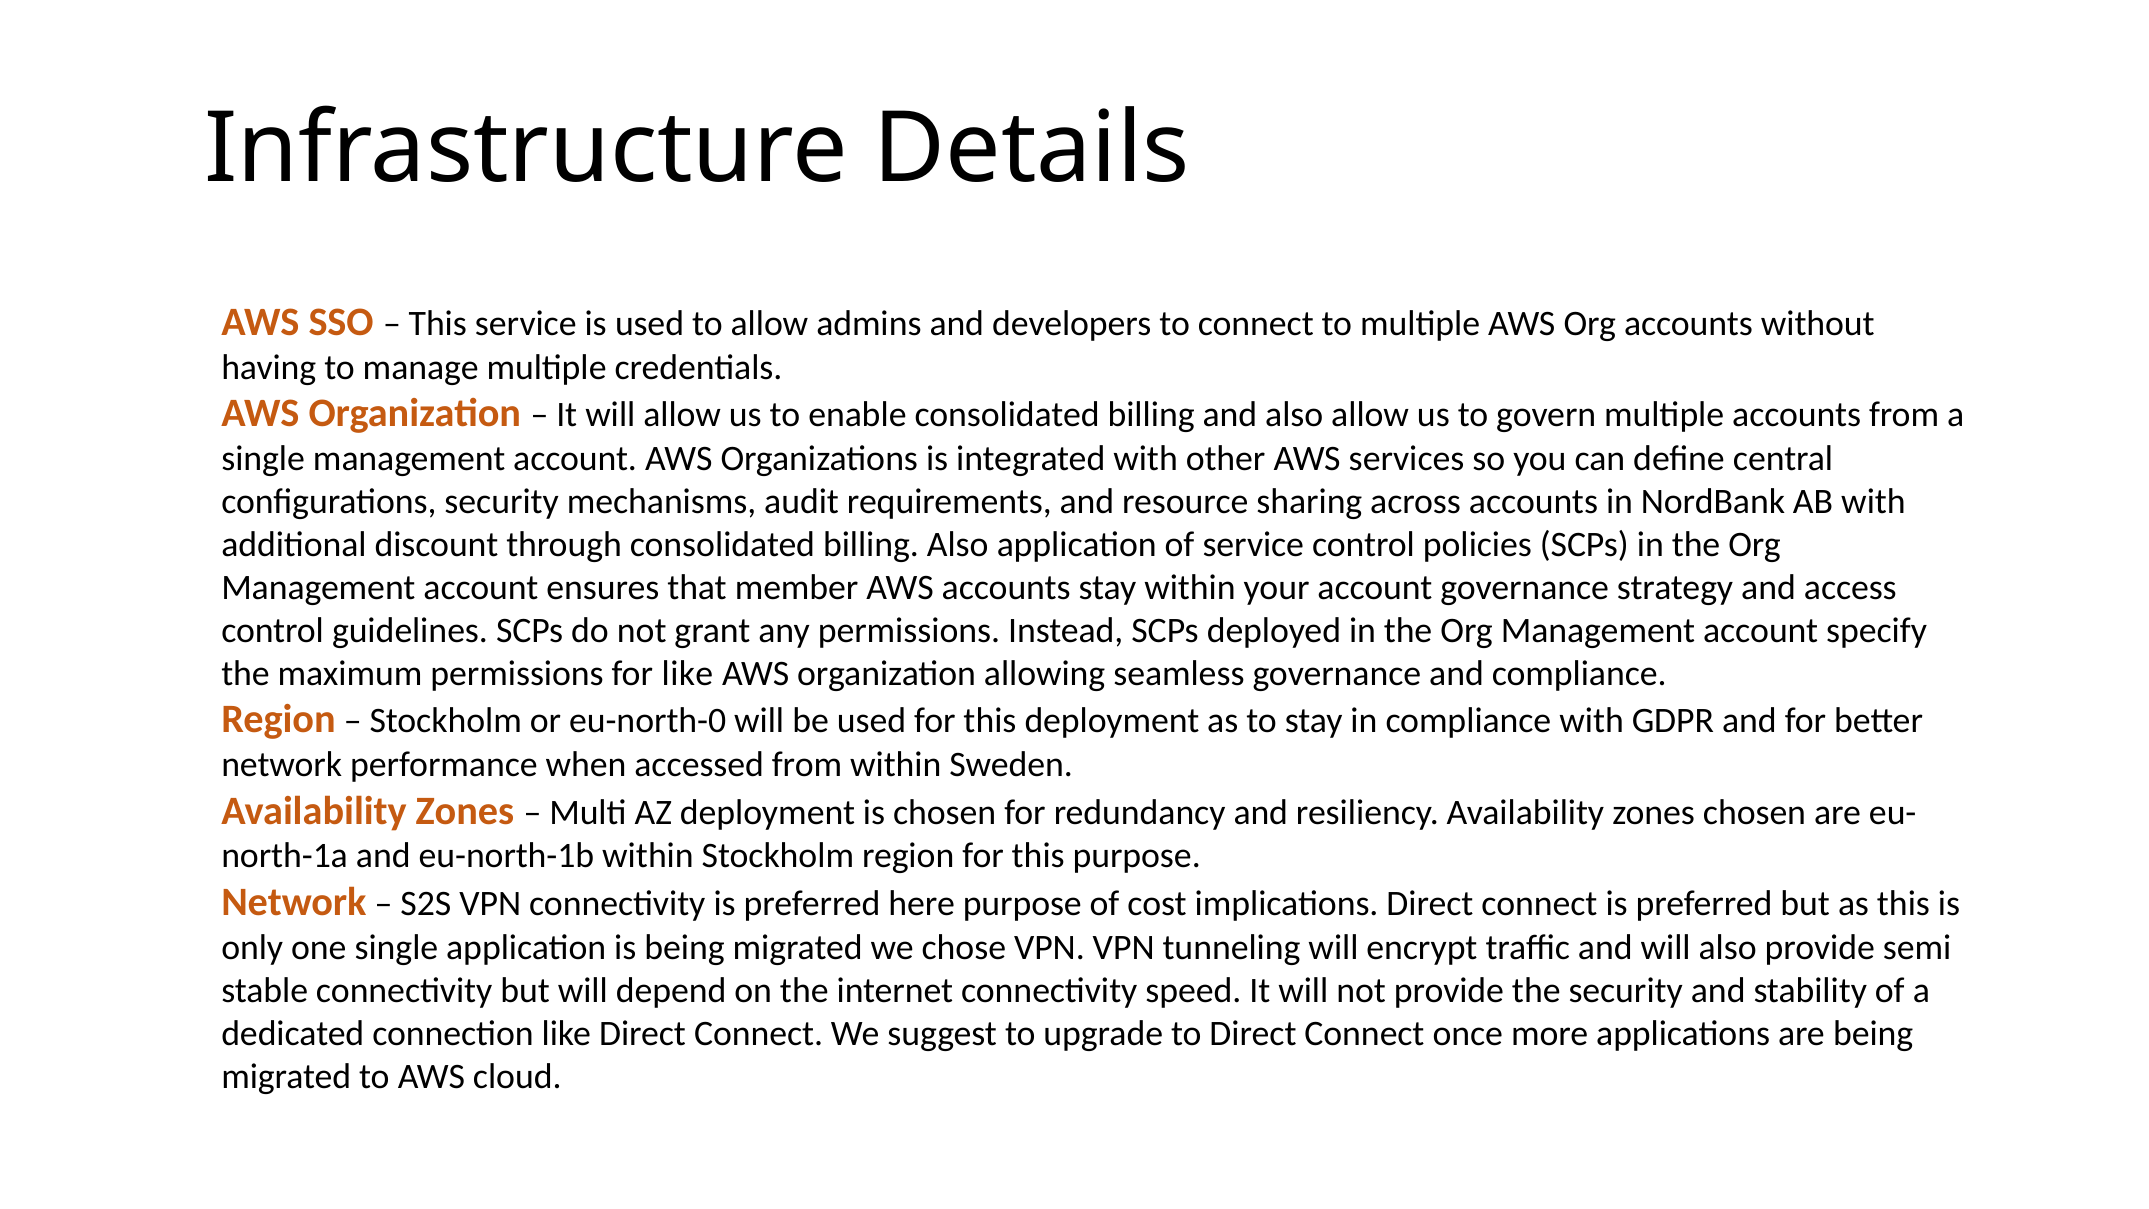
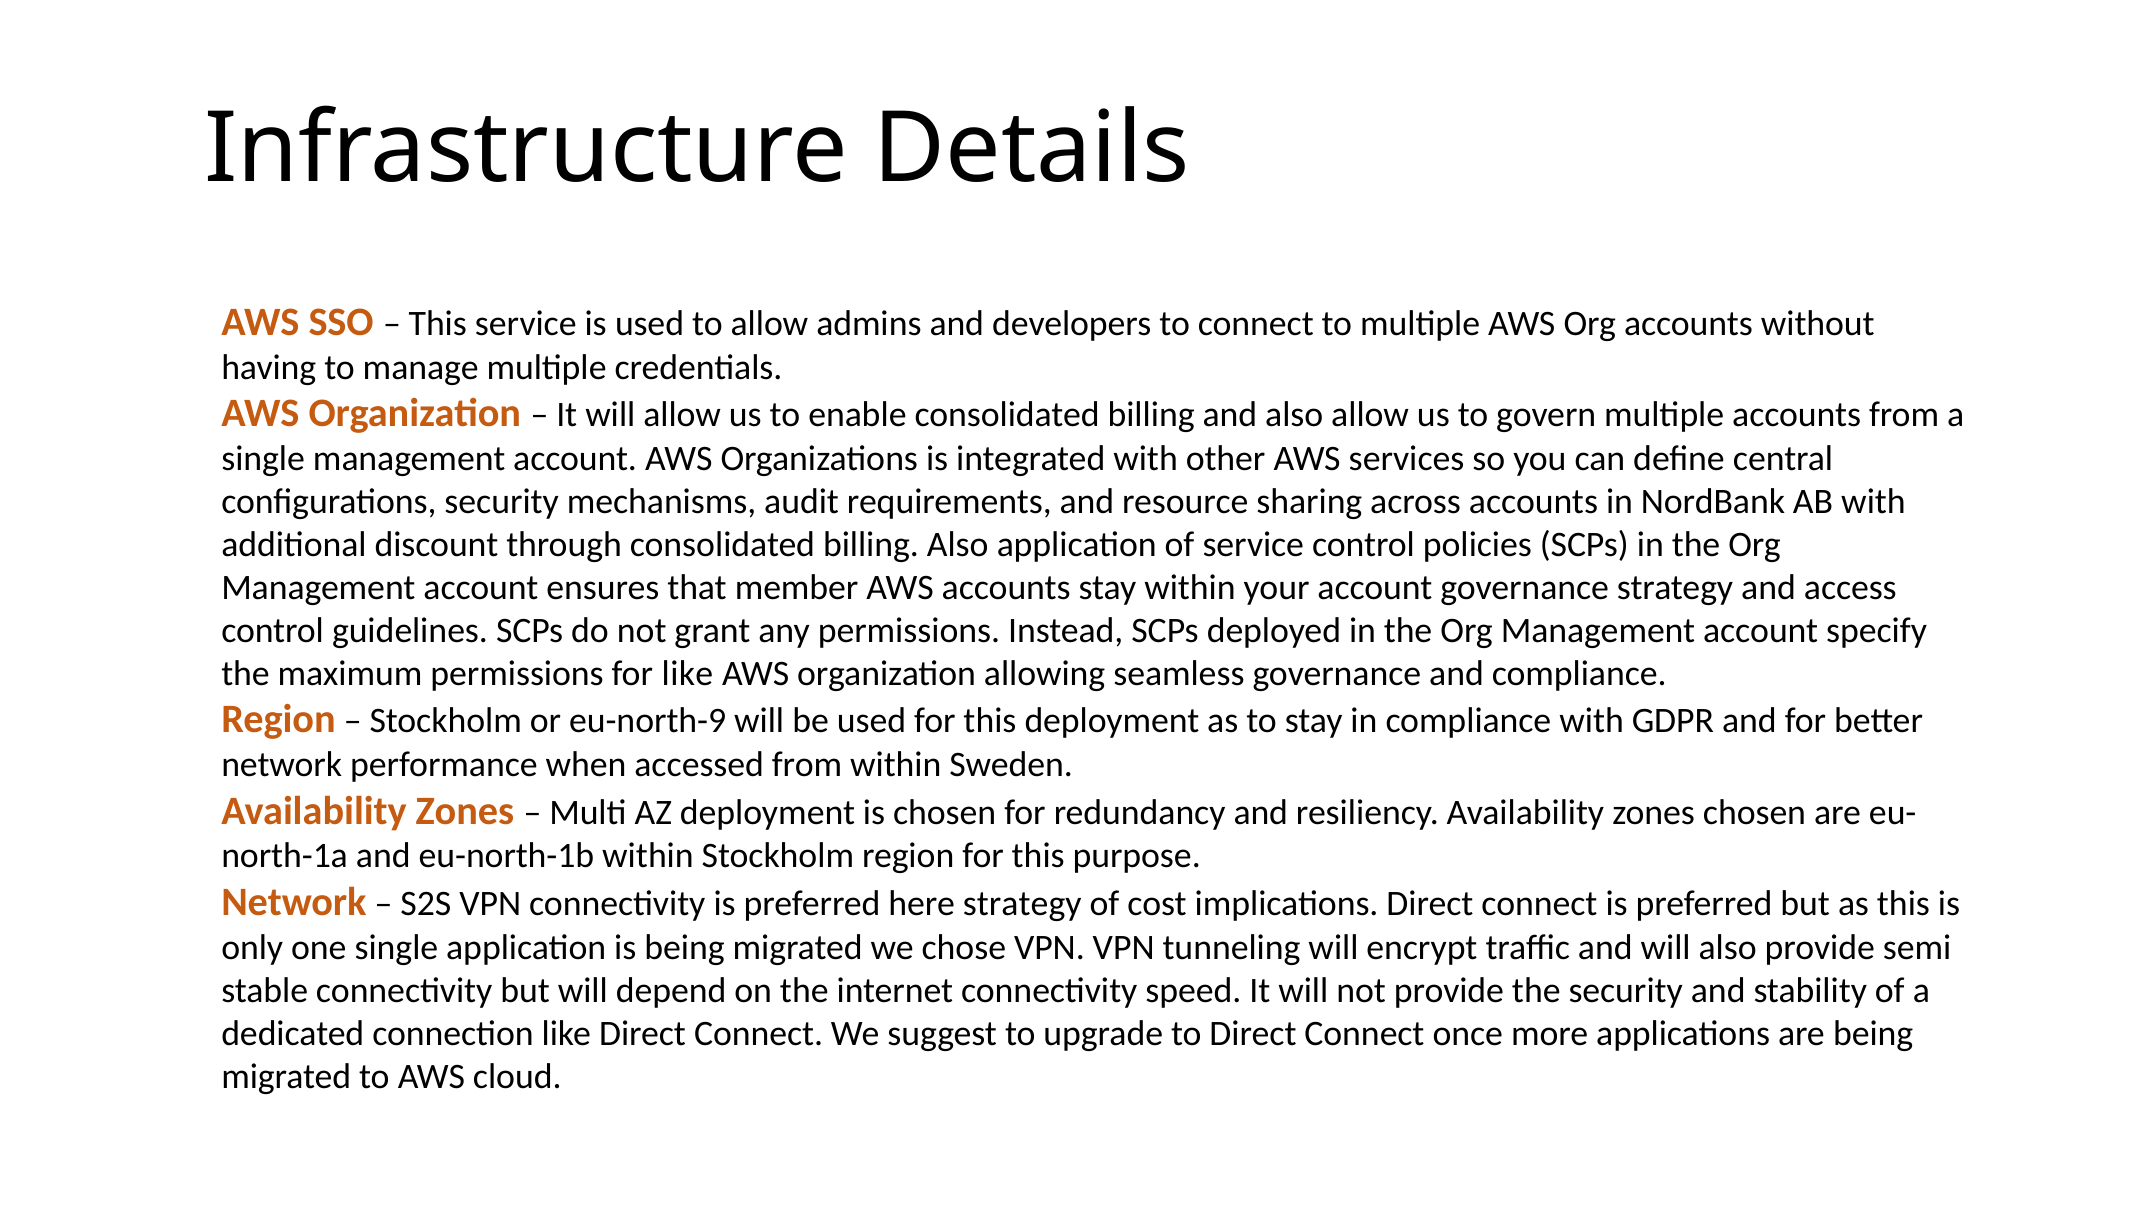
eu-north-0: eu-north-0 -> eu-north-9 (648, 721)
here purpose: purpose -> strategy (1022, 903)
